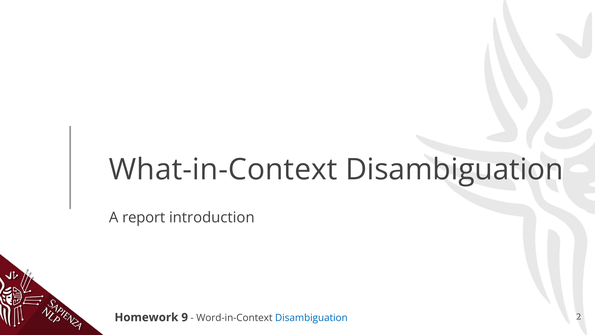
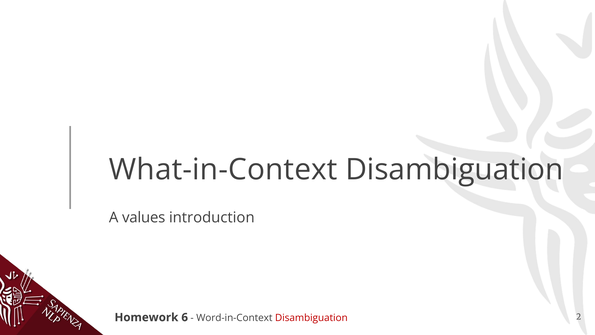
report: report -> values (144, 217)
9: 9 -> 6 (185, 317)
Disambiguation colour: blue -> red (311, 318)
